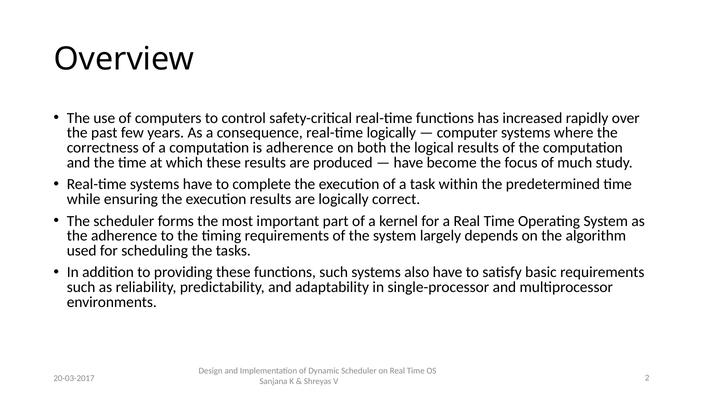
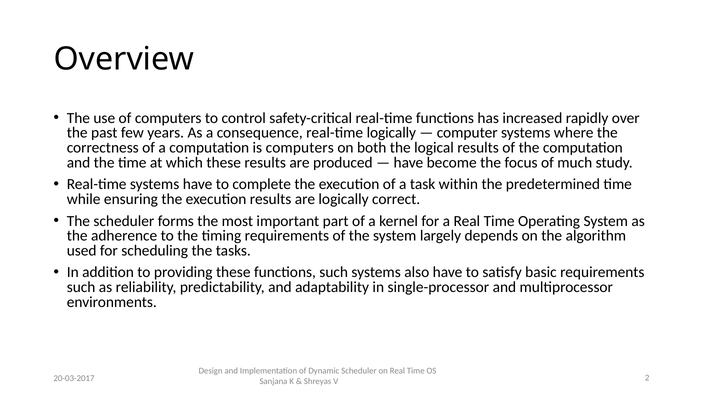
is adherence: adherence -> computers (300, 148)
